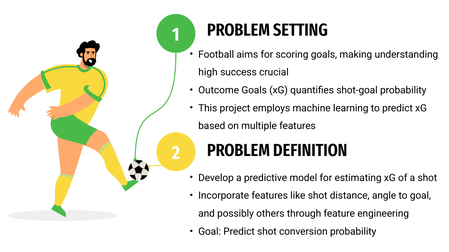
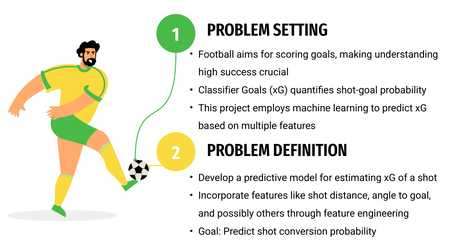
Outcome: Outcome -> Classifier (219, 90)
